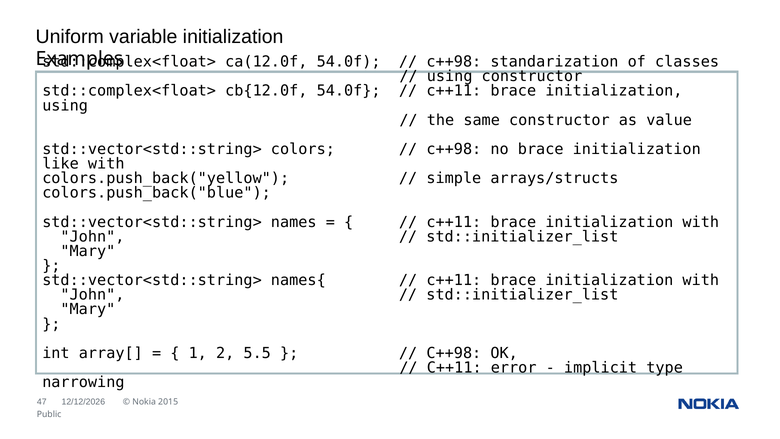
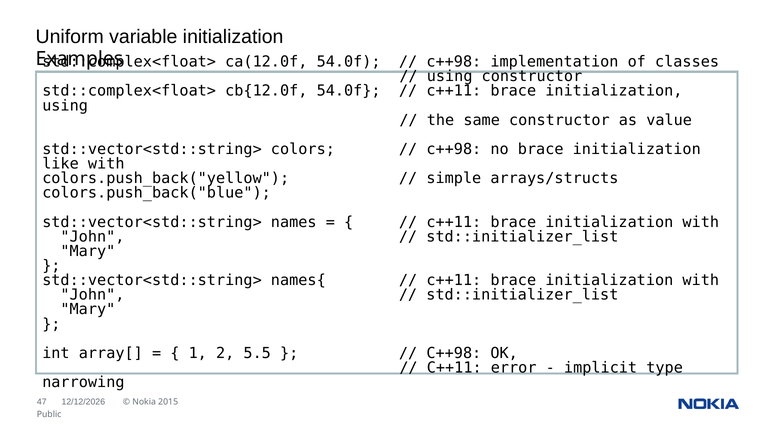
standarization: standarization -> implementation (554, 62)
